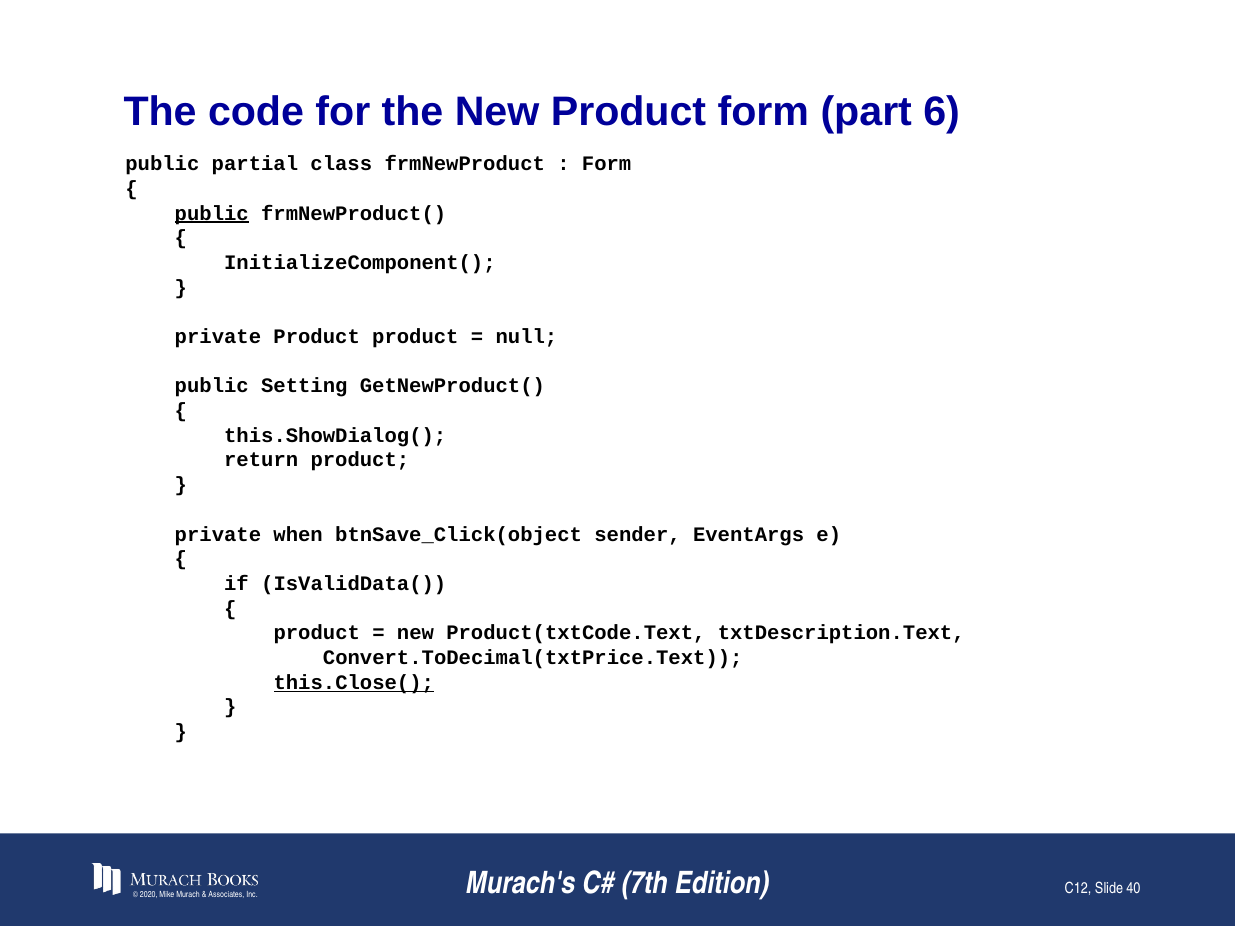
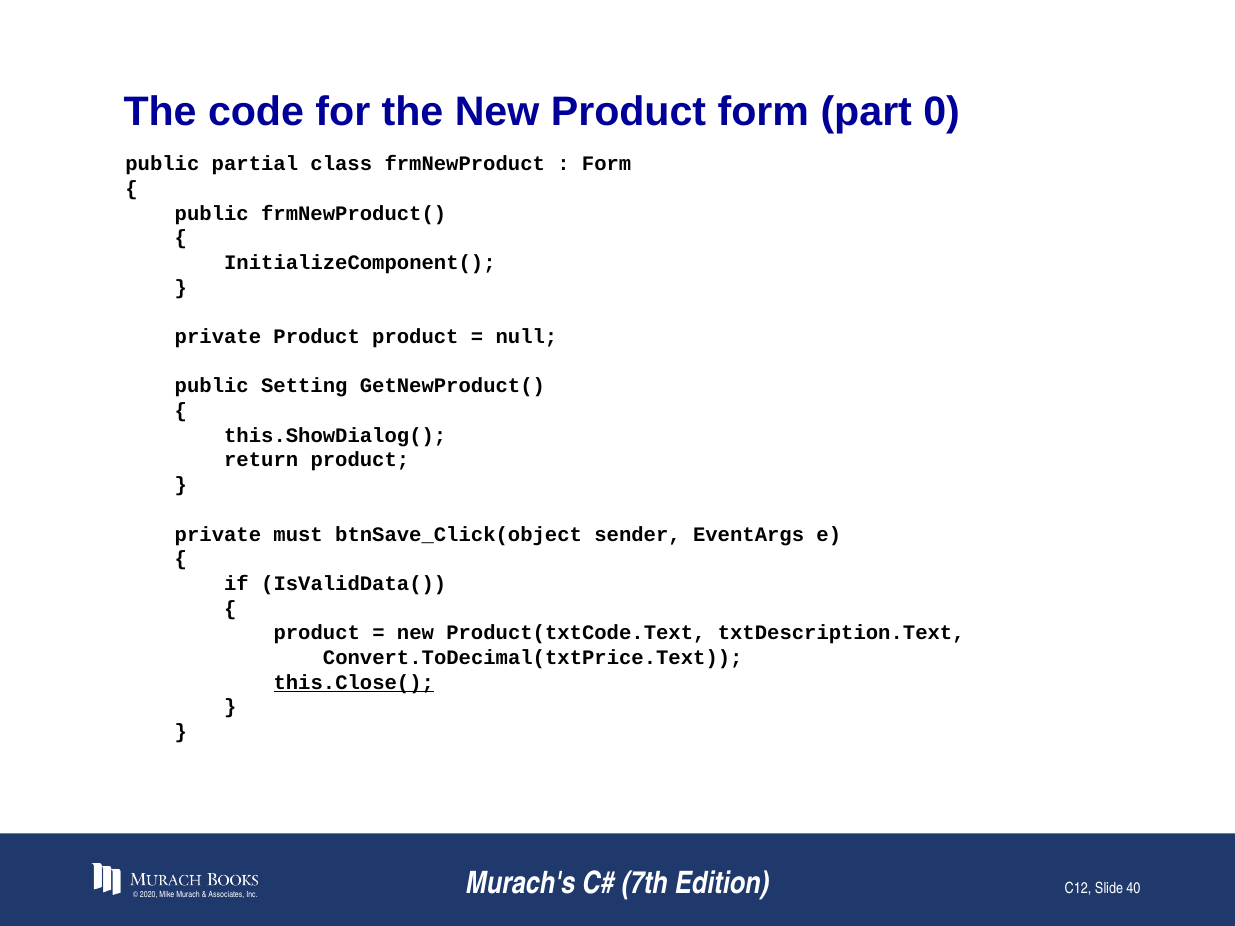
6: 6 -> 0 (942, 112)
public underline: present -> none (212, 213)
when: when -> must (298, 534)
